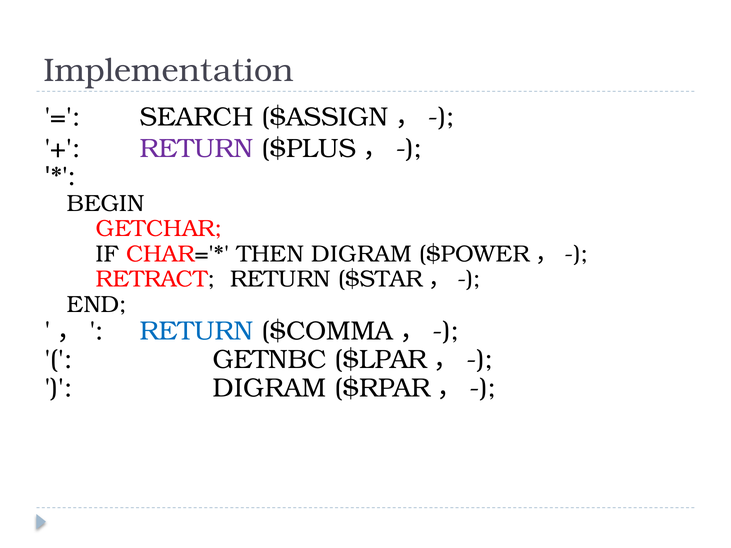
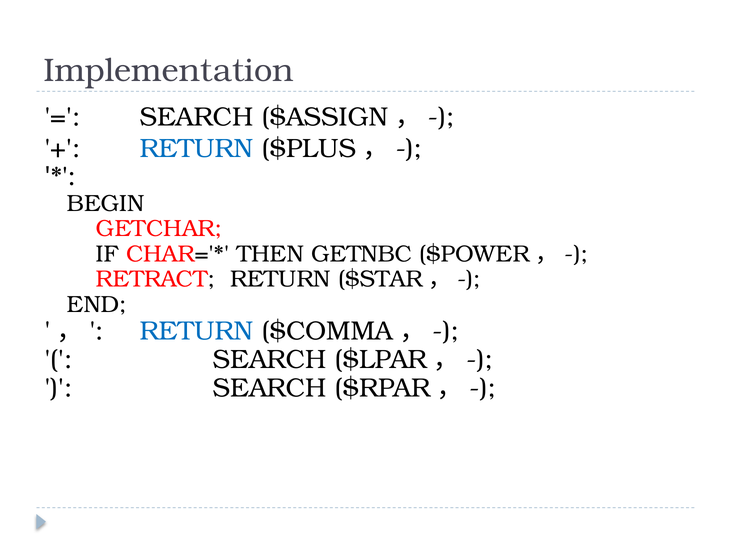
RETURN colour: purple -> blue (196, 149)
THEN DIGRAM: DIGRAM -> GETNBC (362, 254)
GETNBC: GETNBC -> SEARCH (270, 360)
DIGRAM: DIGRAM -> SEARCH (270, 388)
